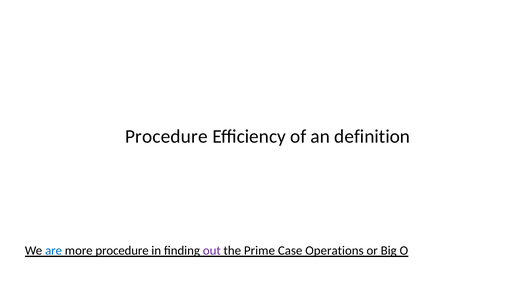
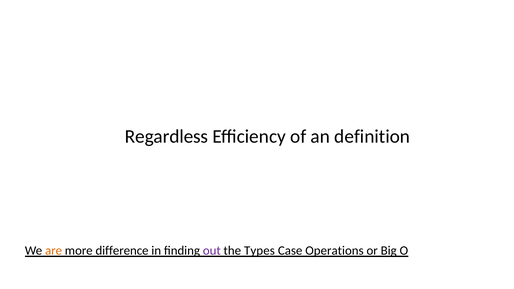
Procedure: Procedure -> Regardless (167, 136)
are colour: blue -> orange (54, 251)
more procedure: procedure -> difference (122, 251)
Prime: Prime -> Types (259, 251)
